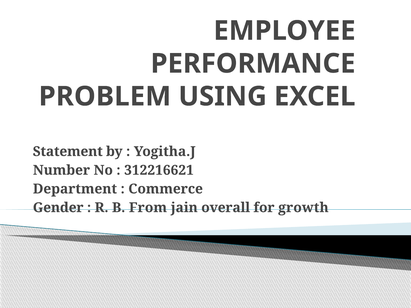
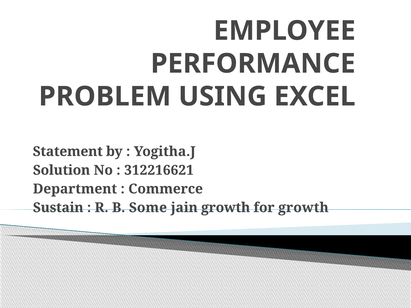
Number: Number -> Solution (62, 170)
Gender: Gender -> Sustain (58, 208)
From: From -> Some (148, 208)
jain overall: overall -> growth (226, 208)
